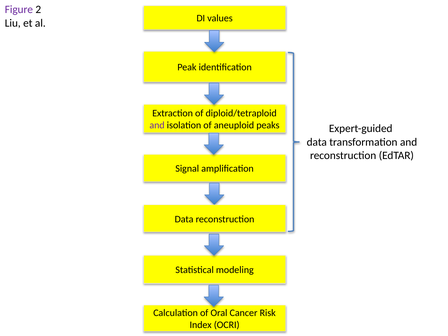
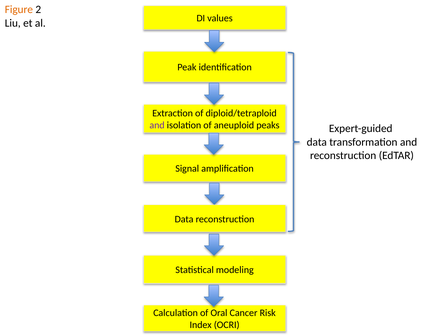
Figure colour: purple -> orange (19, 10)
